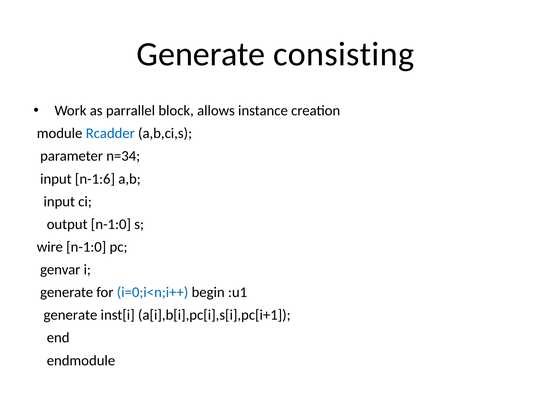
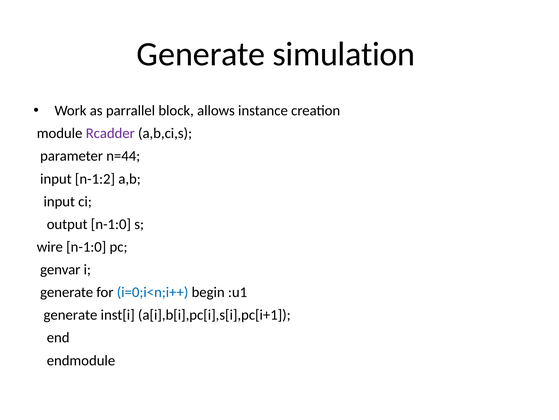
consisting: consisting -> simulation (344, 54)
Rcadder colour: blue -> purple (110, 133)
n=34: n=34 -> n=44 (123, 156)
n-1:6: n-1:6 -> n-1:2 (95, 179)
